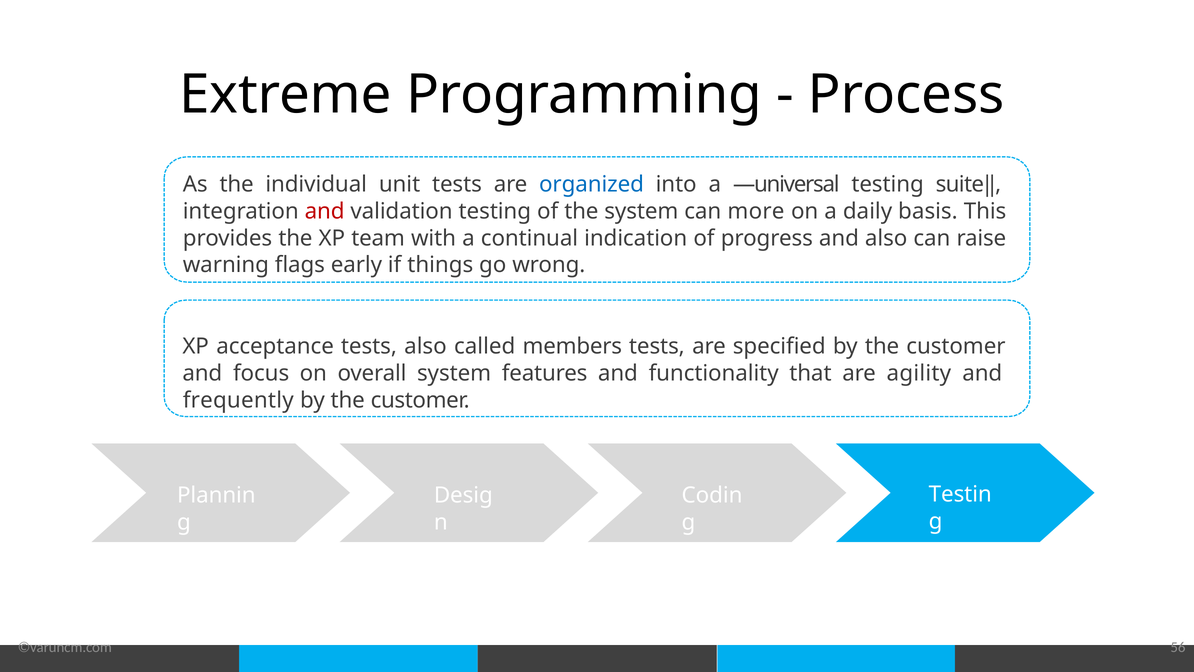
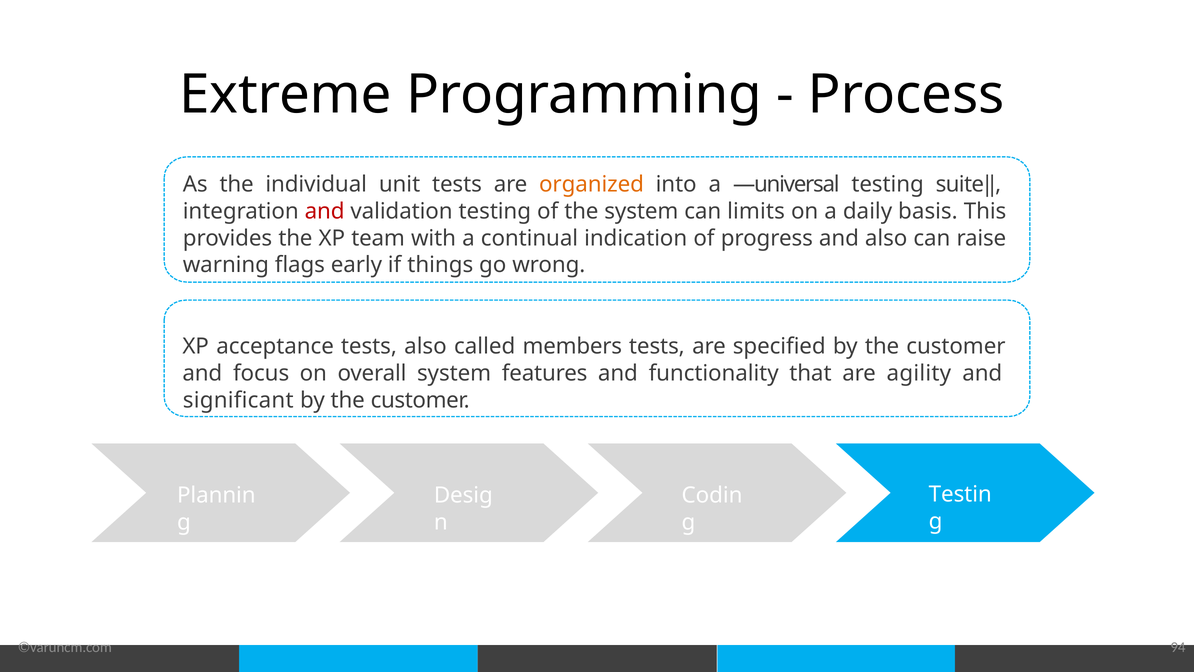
organized colour: blue -> orange (591, 184)
more: more -> limits (756, 211)
frequently: frequently -> significant (238, 400)
56: 56 -> 94 (1178, 647)
